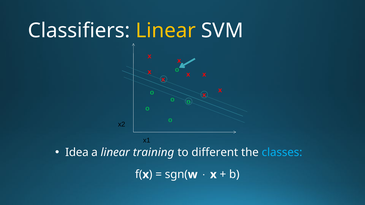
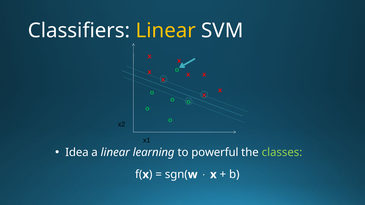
training: training -> learning (154, 153)
different: different -> powerful (215, 153)
classes colour: light blue -> light green (282, 153)
